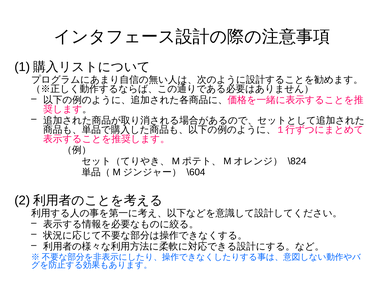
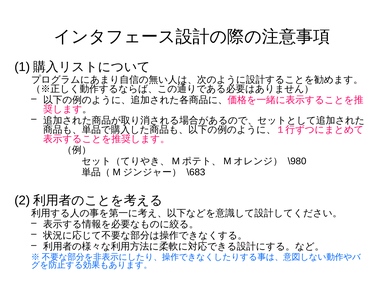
\824: \824 -> \980 (297, 161)
\604: \604 -> \683 (196, 172)
